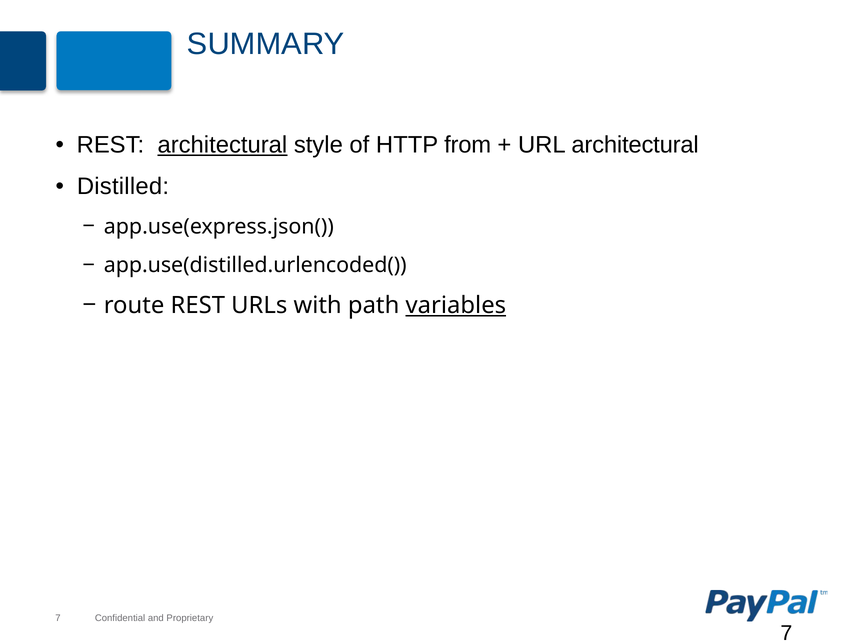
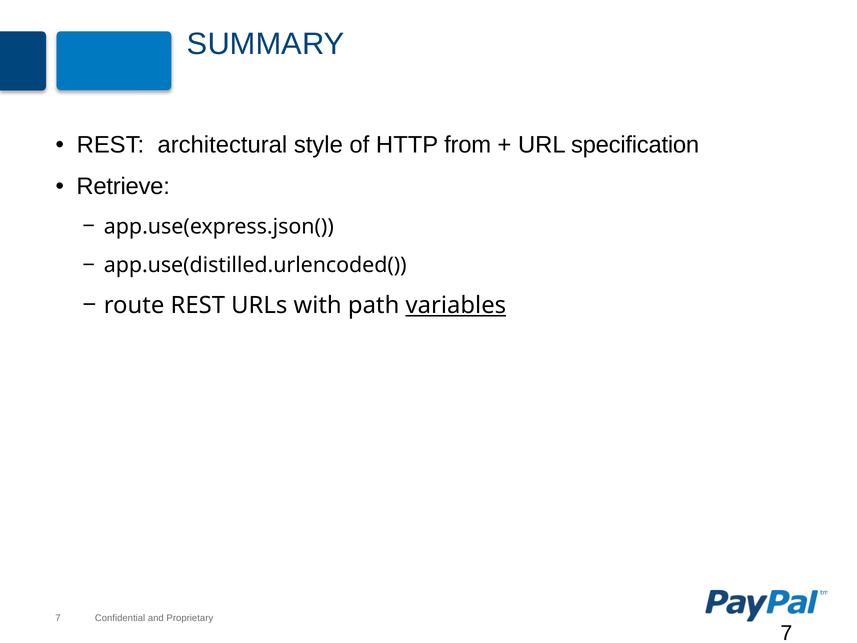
architectural underline: present -> none (222, 145)
URL architectural: architectural -> specification (635, 145)
Distilled: Distilled -> Retrieve (123, 186)
